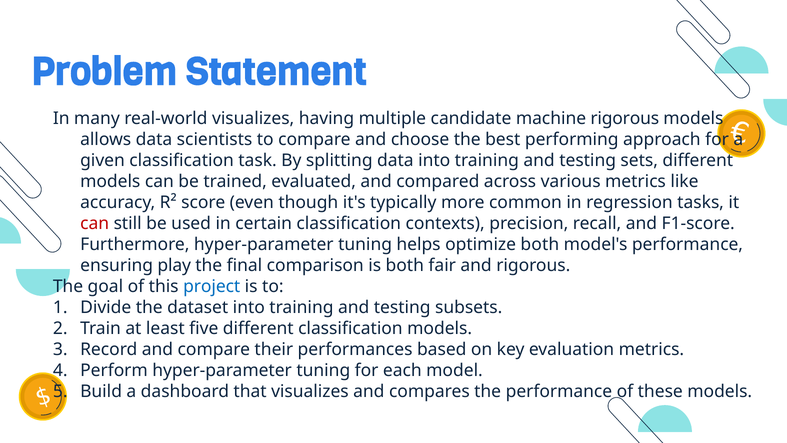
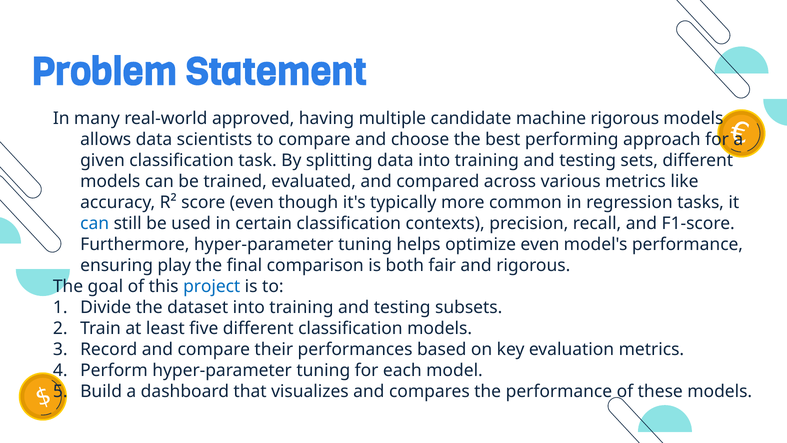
real-world visualizes: visualizes -> approved (253, 119)
can colour: red -> blue (95, 223)
optimize both: both -> even (540, 244)
